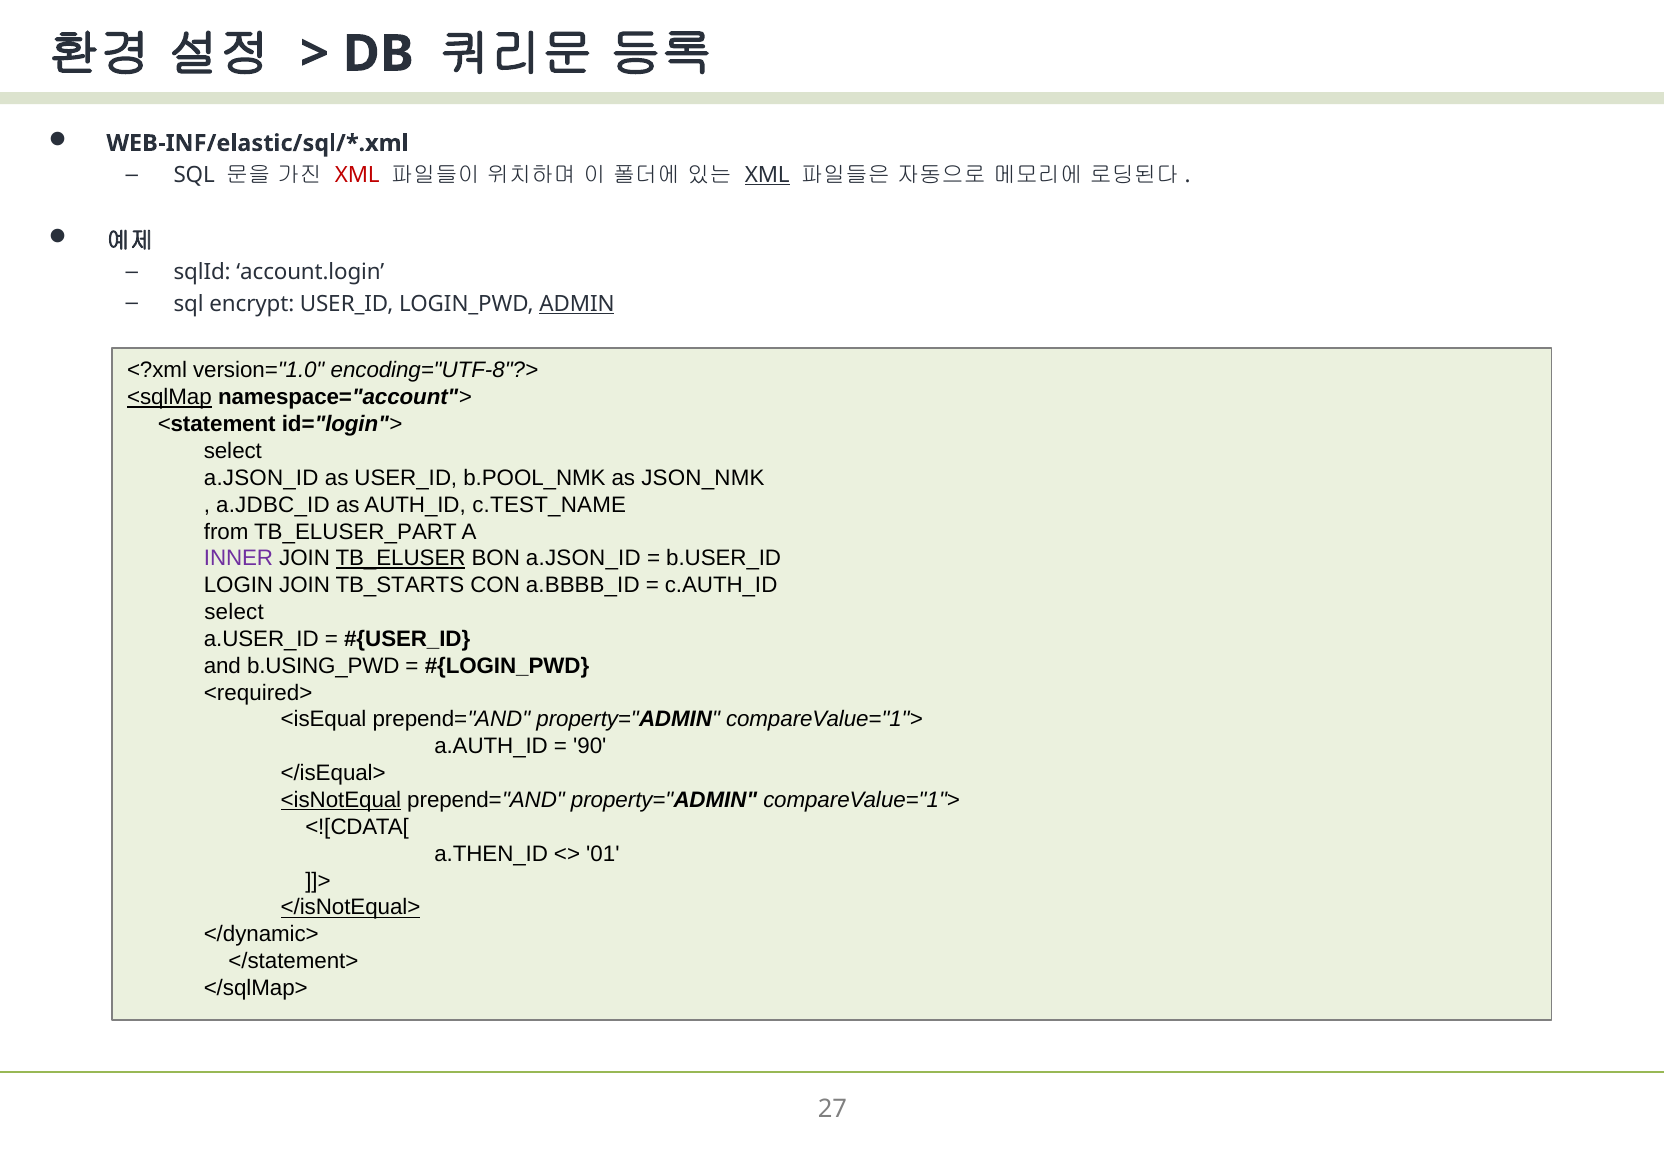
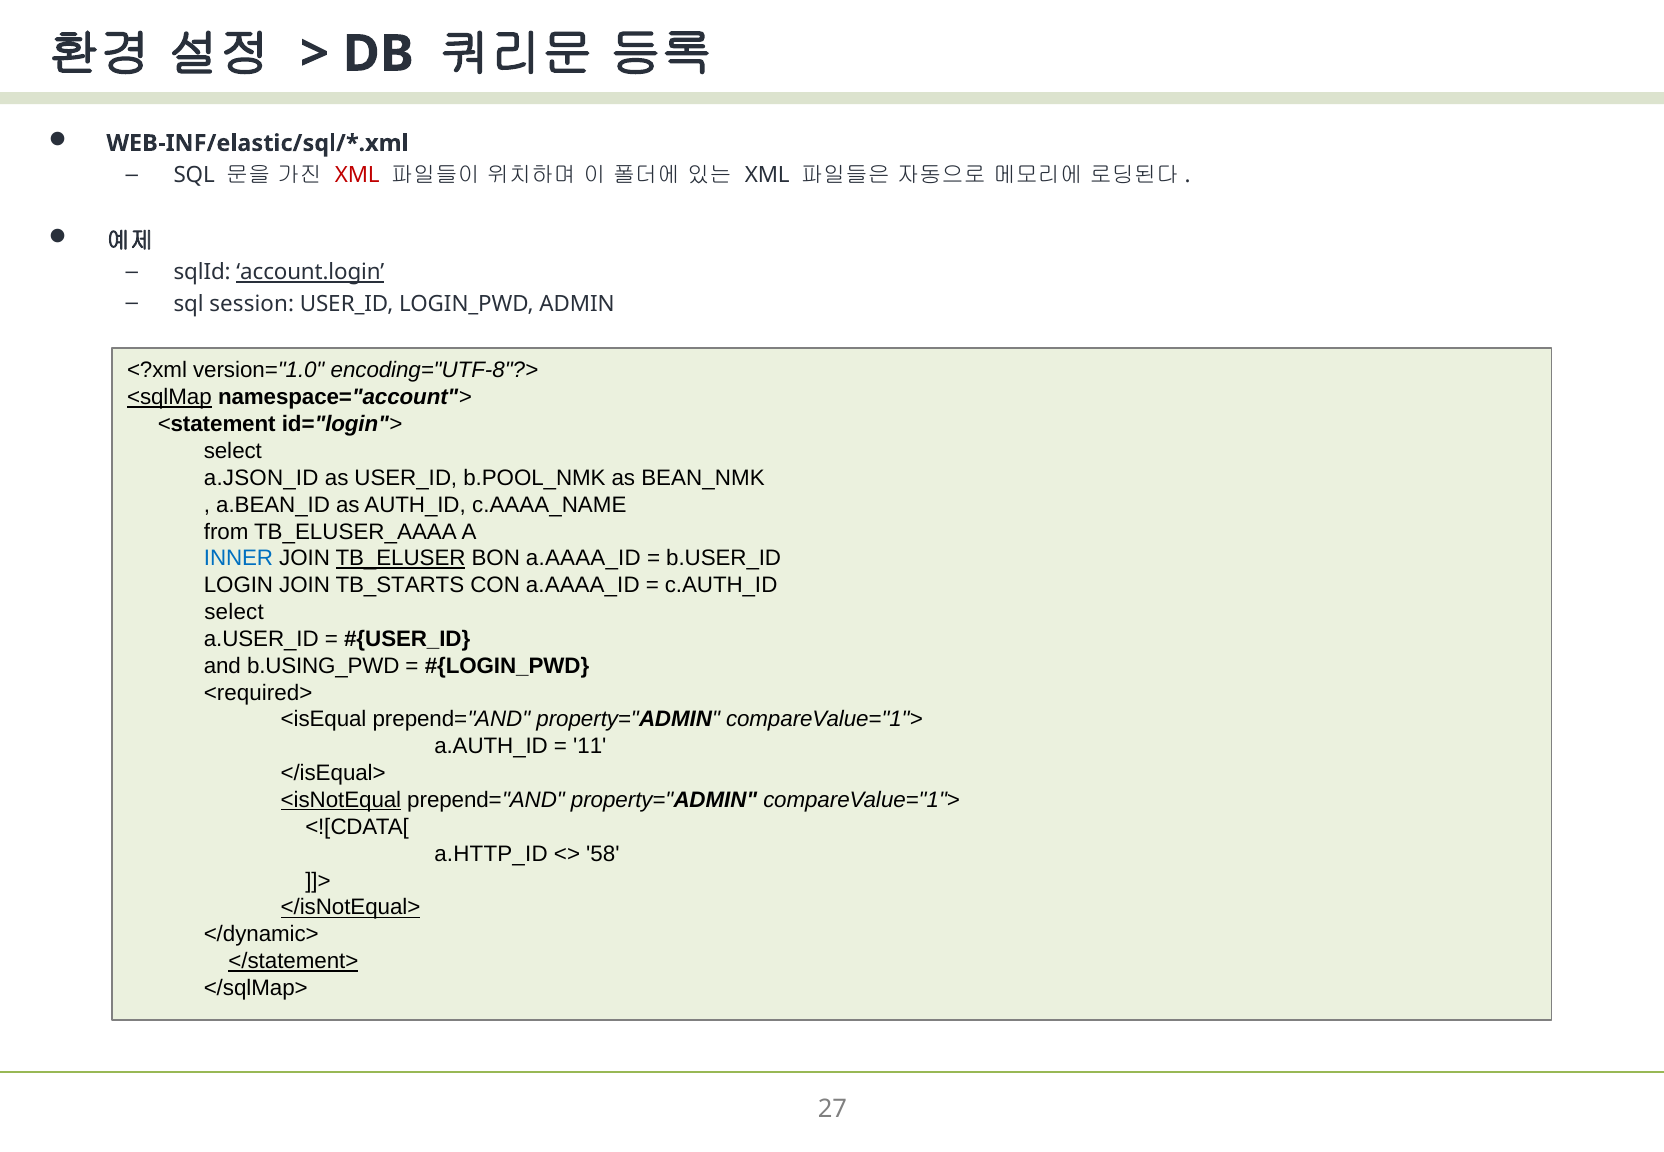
XML underline: present -> none (767, 175)
account.login underline: none -> present (310, 272)
encrypt: encrypt -> session (252, 304)
ADMIN underline: present -> none (577, 304)
JSON_NMK: JSON_NMK -> BEAN_NMK (703, 478)
a.JDBC_ID: a.JDBC_ID -> a.BEAN_ID (273, 505)
c.TEST_NAME: c.TEST_NAME -> c.AAAA_NAME (549, 505)
TB_ELUSER_PART: TB_ELUSER_PART -> TB_ELUSER_AAAA (355, 532)
INNER colour: purple -> blue (238, 559)
BON a.JSON_ID: a.JSON_ID -> a.AAAA_ID (583, 559)
CON a.BBBB_ID: a.BBBB_ID -> a.AAAA_ID (583, 585)
90: 90 -> 11 (590, 746)
a.THEN_ID: a.THEN_ID -> a.HTTP_ID (491, 854)
01: 01 -> 58 (603, 854)
</statement> underline: none -> present (293, 961)
